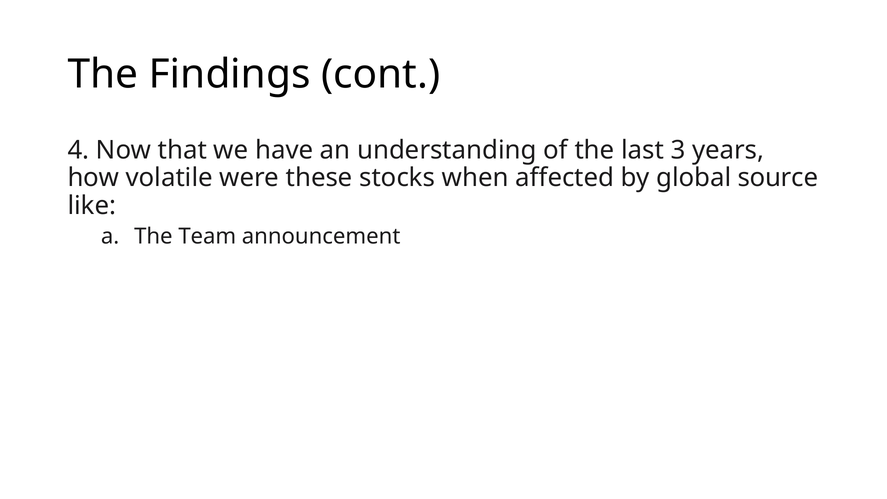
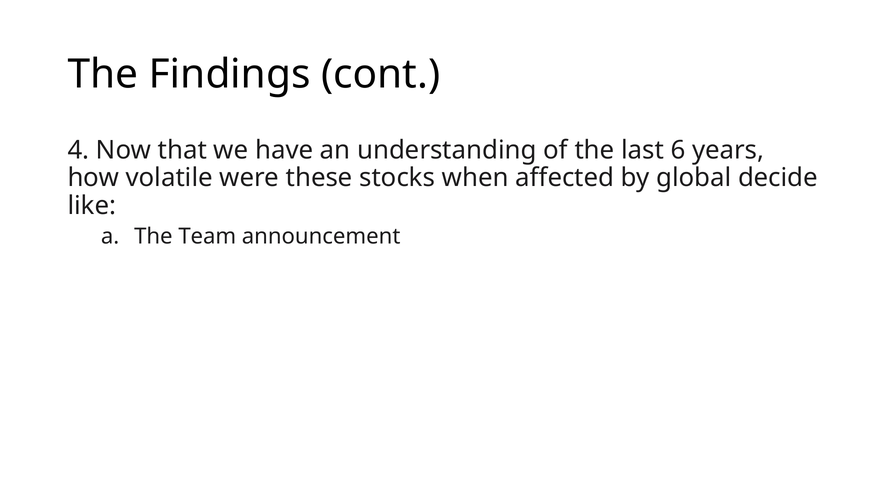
3: 3 -> 6 (678, 150)
source: source -> decide (778, 178)
